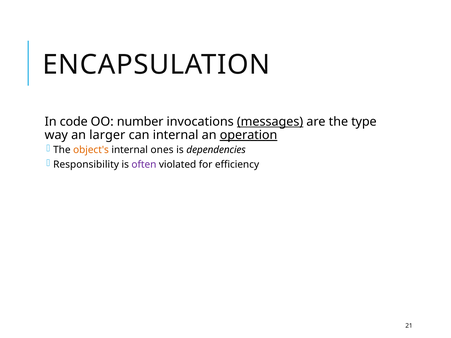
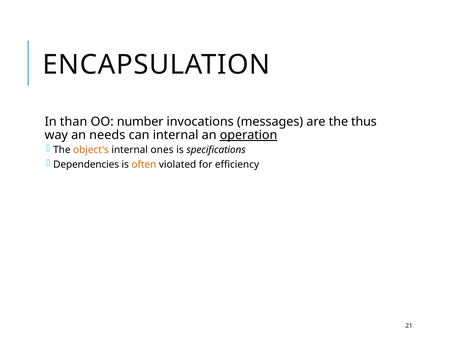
code: code -> than (74, 122)
messages underline: present -> none (270, 122)
type: type -> thus (364, 122)
larger: larger -> needs (107, 135)
dependencies: dependencies -> specifications (216, 150)
Responsibility: Responsibility -> Dependencies (86, 165)
often colour: purple -> orange (144, 165)
